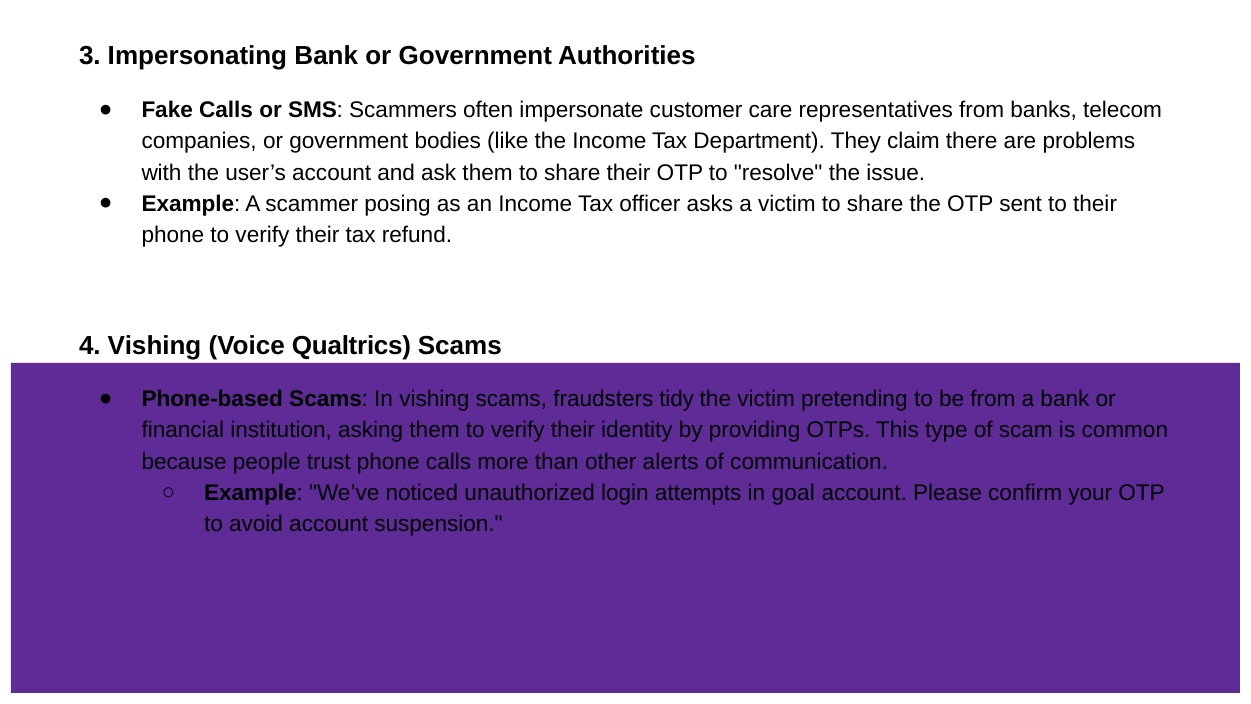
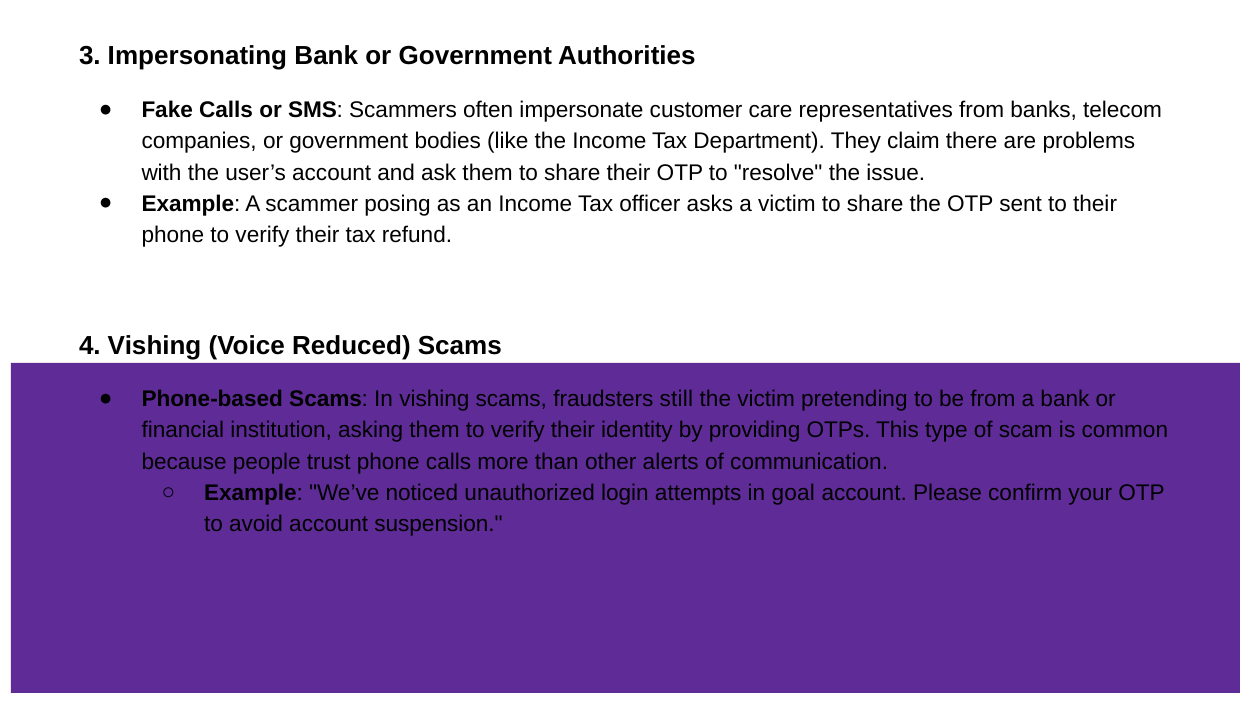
Qualtrics: Qualtrics -> Reduced (351, 345)
tidy: tidy -> still (676, 399)
